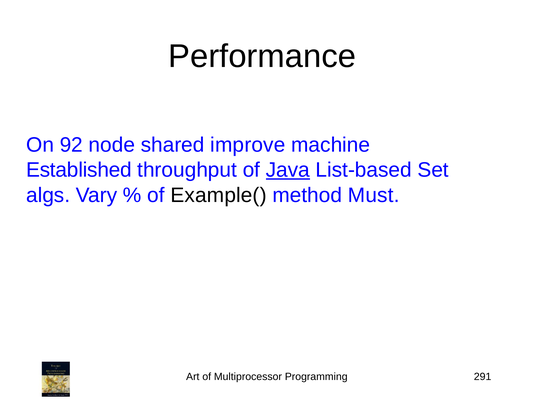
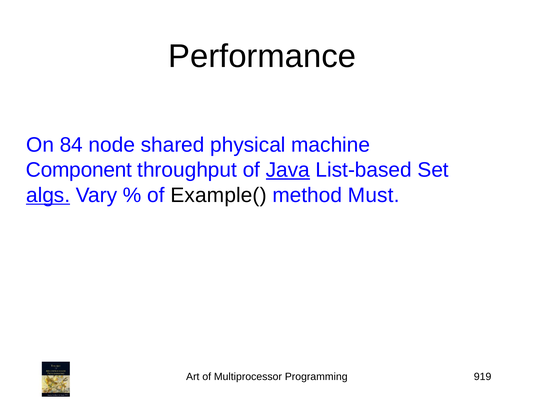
92: 92 -> 84 (71, 145)
improve: improve -> physical (248, 145)
Established: Established -> Component (79, 170)
algs underline: none -> present (48, 195)
291: 291 -> 919 (483, 377)
